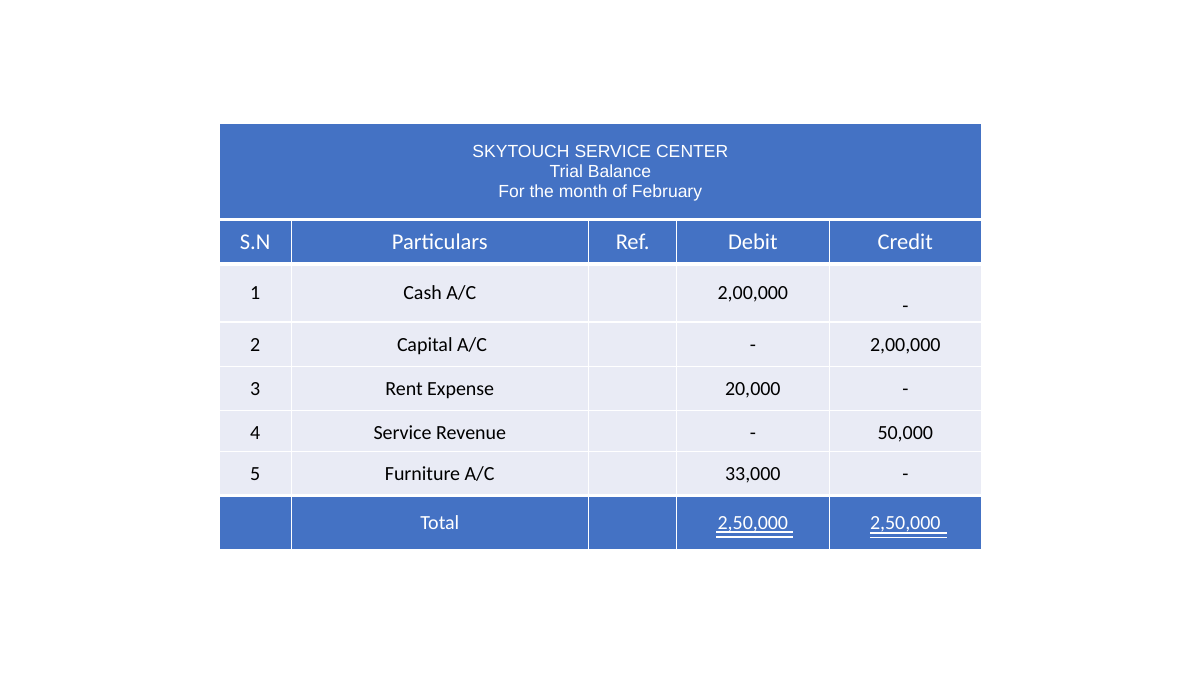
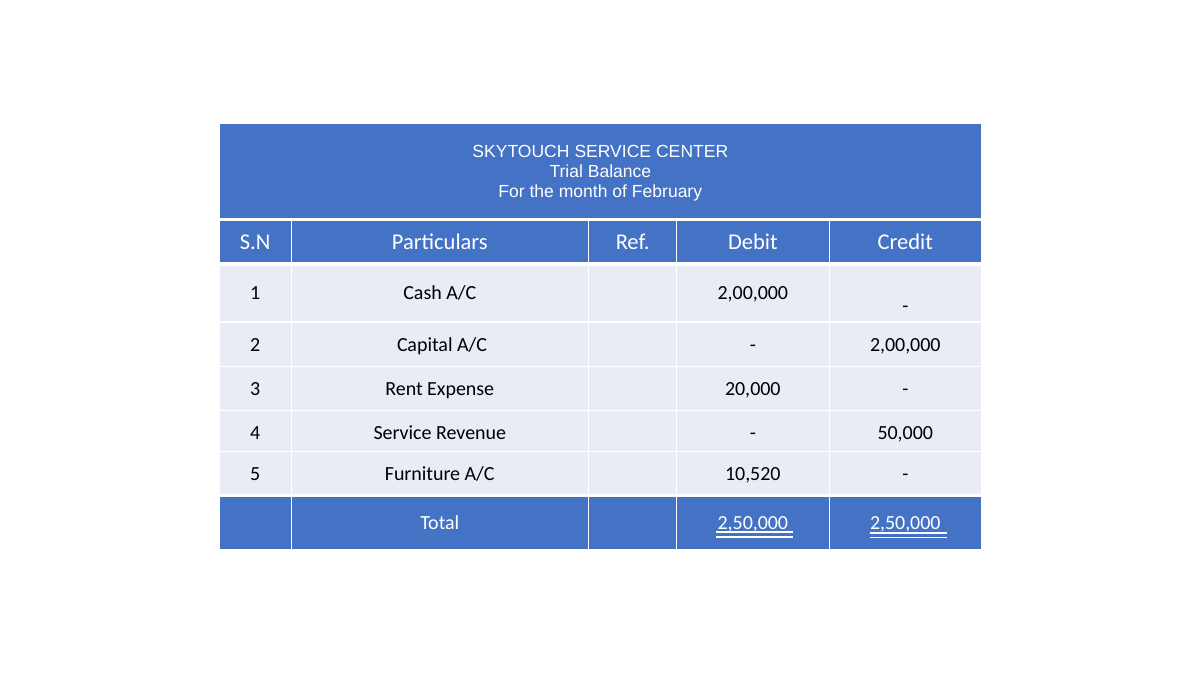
33,000: 33,000 -> 10,520 (753, 473)
